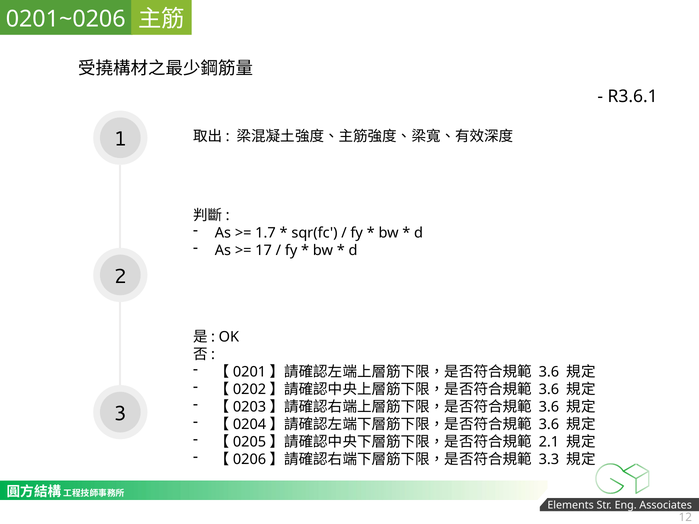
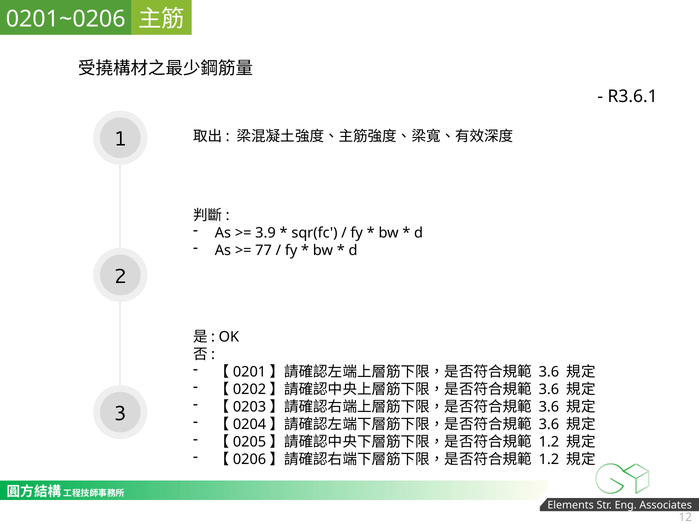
1.7: 1.7 -> 3.9 (266, 233)
17: 17 -> 77 (264, 250)
2.1: 2.1 -> 1.2 (549, 442)
3.3: 3.3 -> 1.2 (549, 460)
